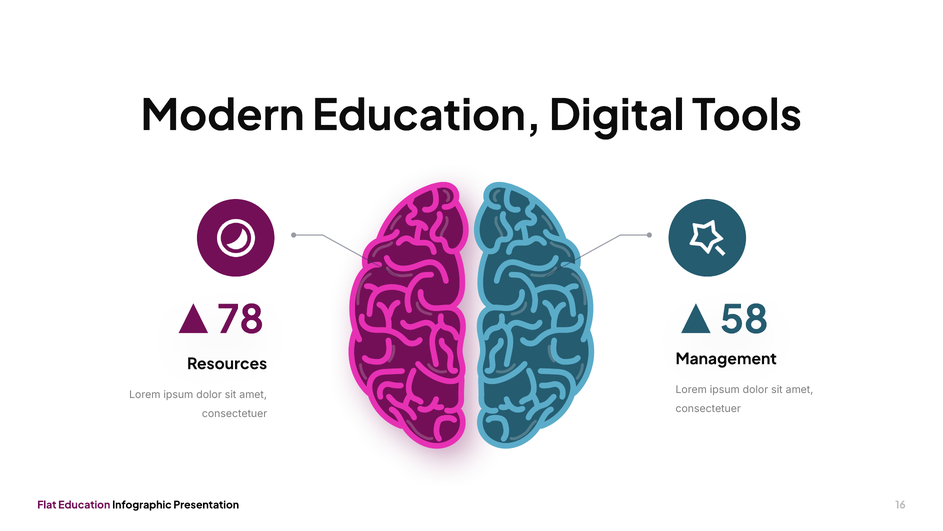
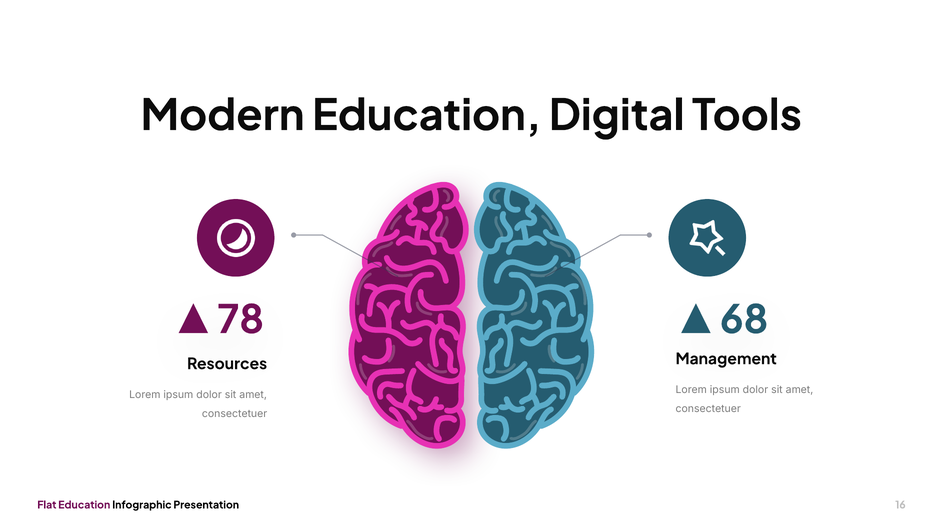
58: 58 -> 68 (744, 320)
